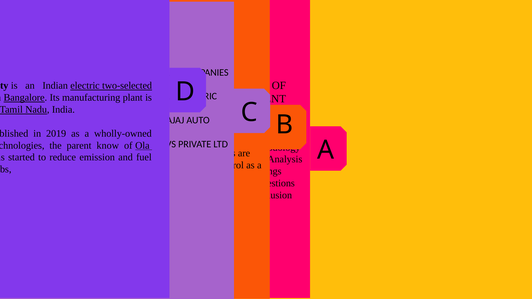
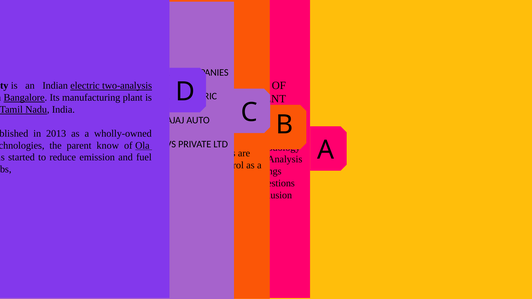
two-selected: two-selected -> two-analysis (127, 86)
2019: 2019 -> 2013 (56, 134)
